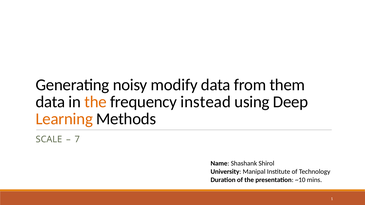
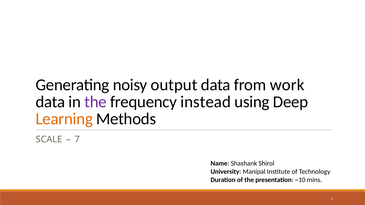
modify: modify -> output (174, 85)
them: them -> work (287, 85)
the colour: orange -> purple (96, 102)
